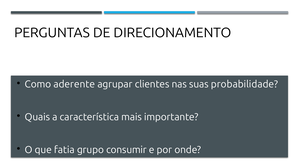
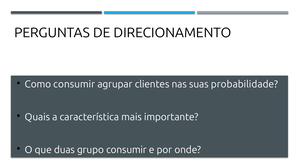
Como aderente: aderente -> consumir (74, 84)
fatia: fatia -> duas (64, 150)
